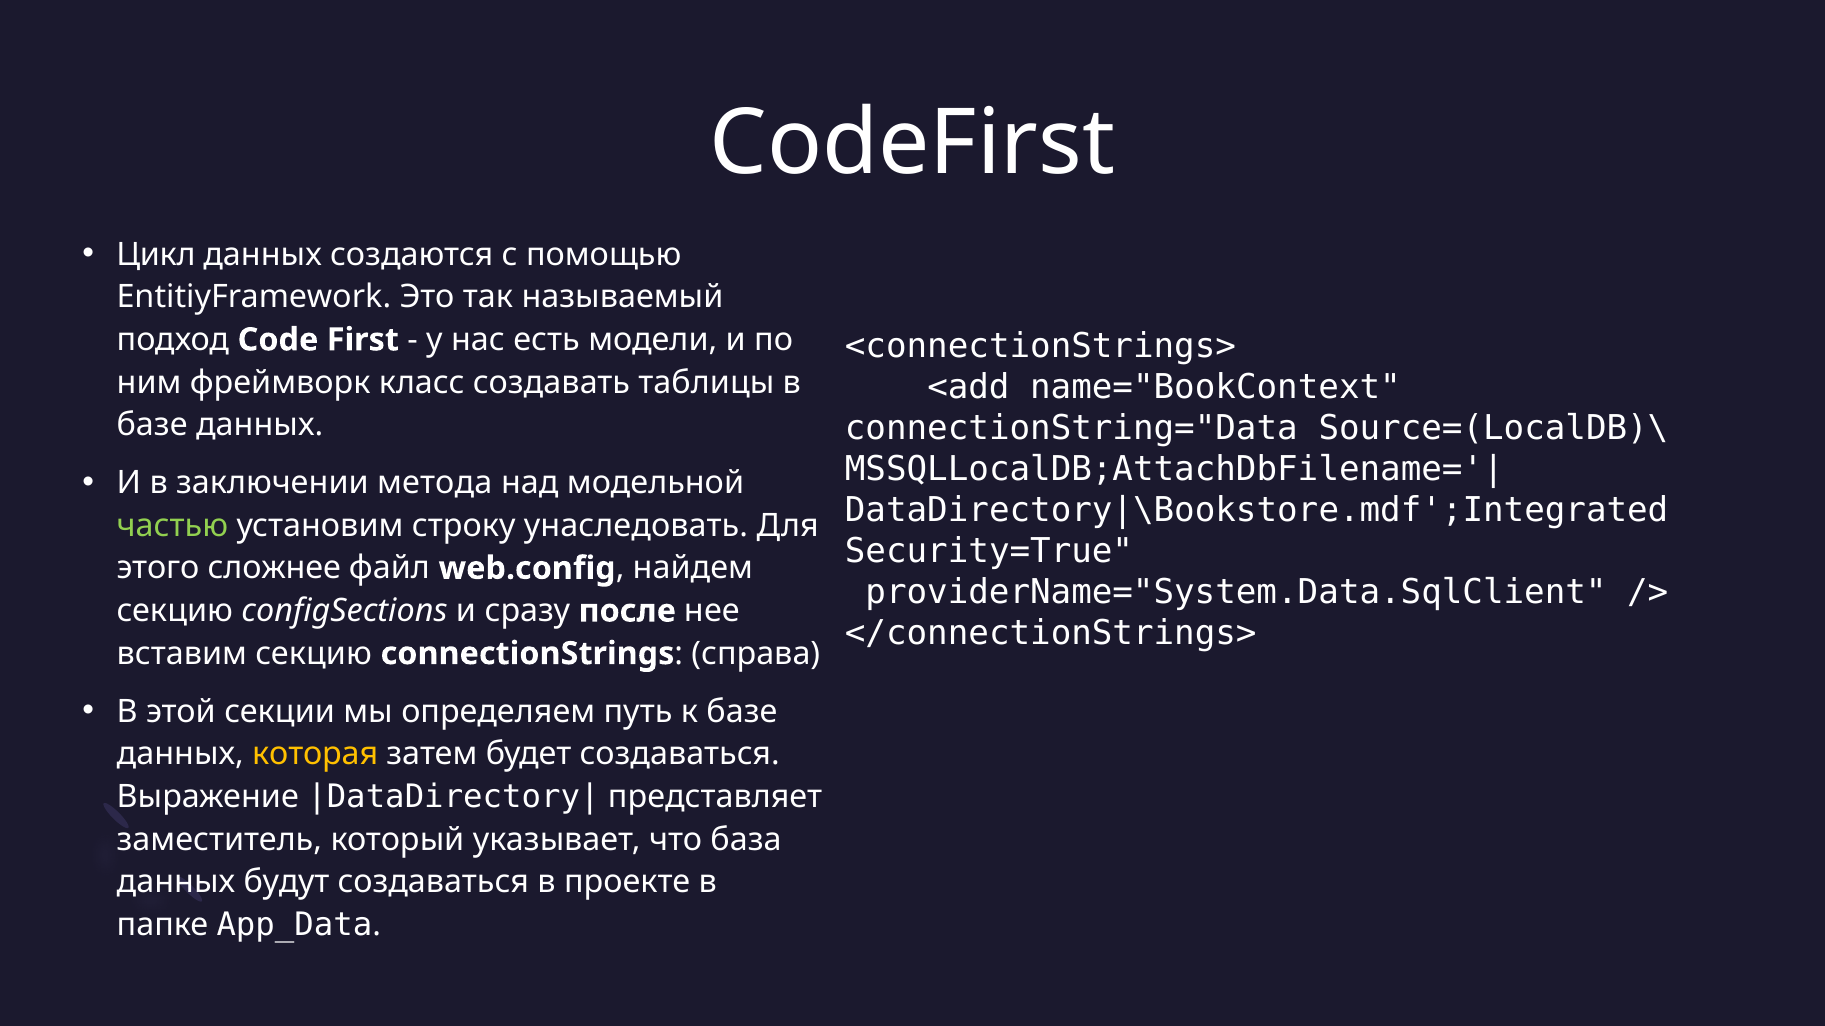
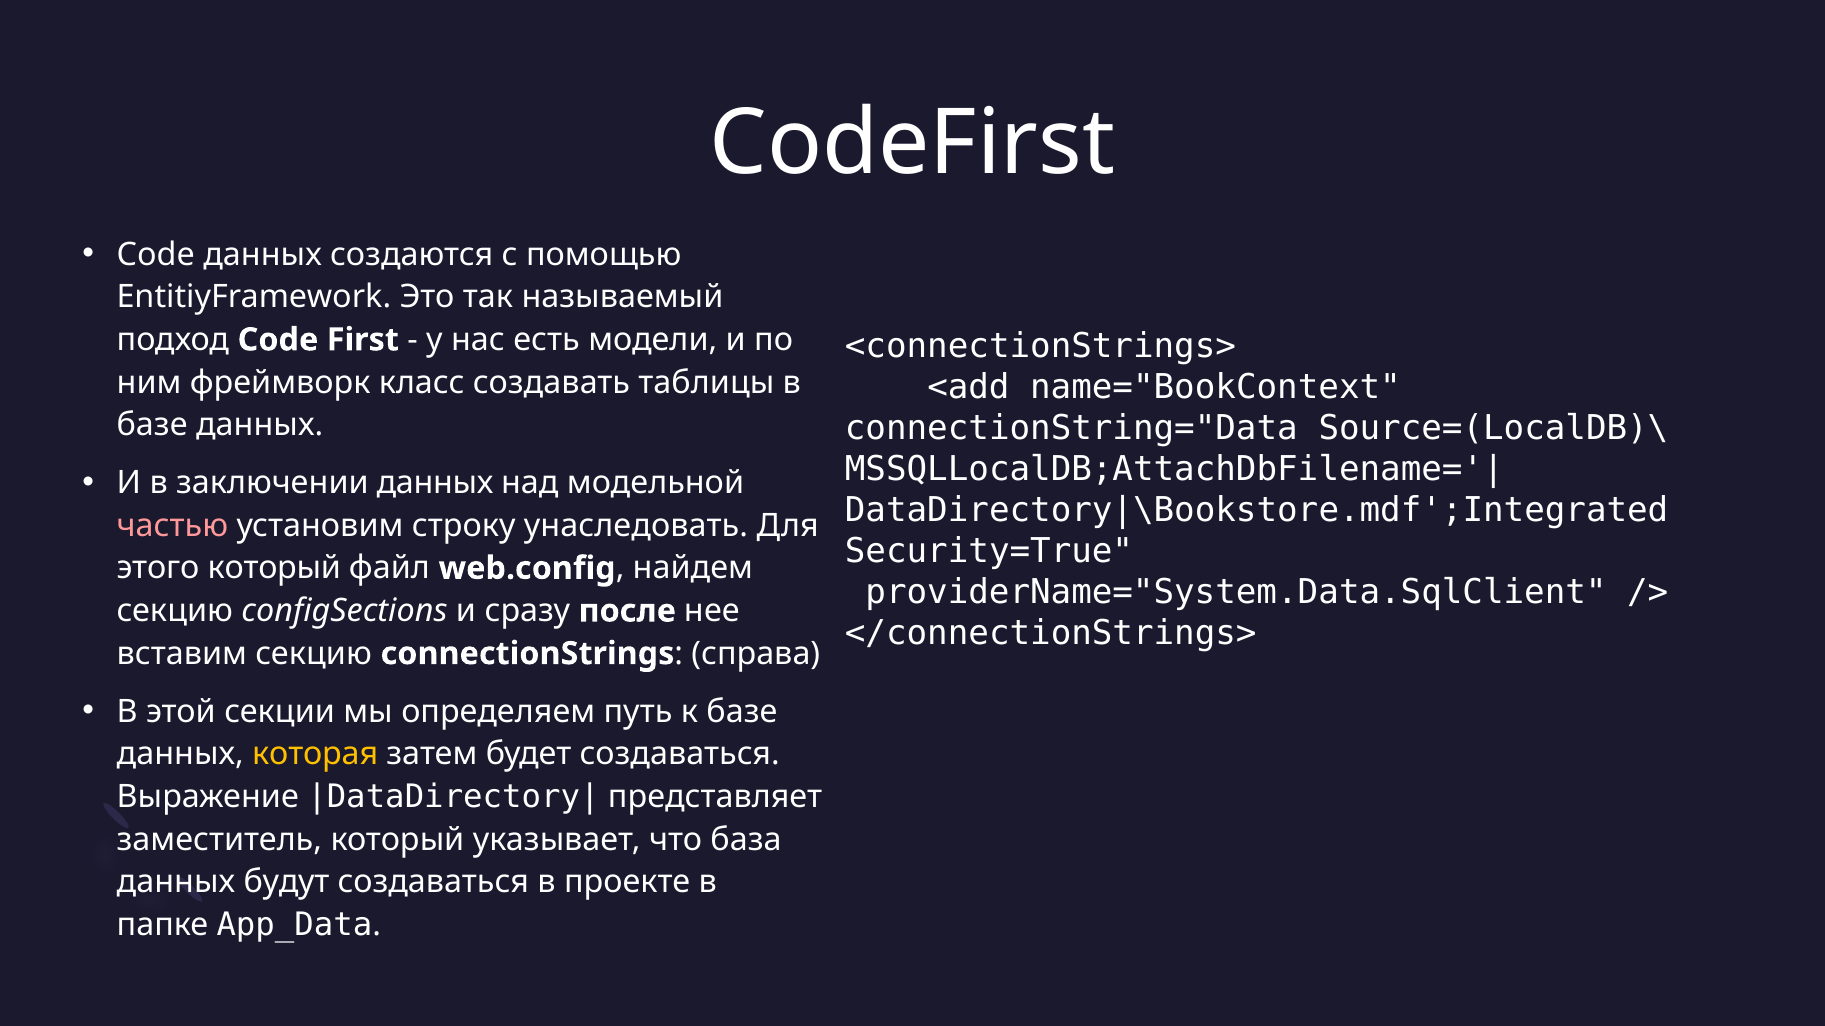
Цикл: Цикл -> Code (156, 255)
заключении метода: метода -> данных (435, 483)
частью colour: light green -> pink (172, 526)
этого сложнее: сложнее -> который (274, 569)
